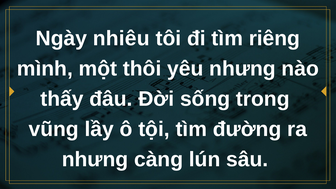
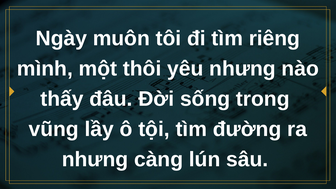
nhiêu: nhiêu -> muôn (121, 38)
